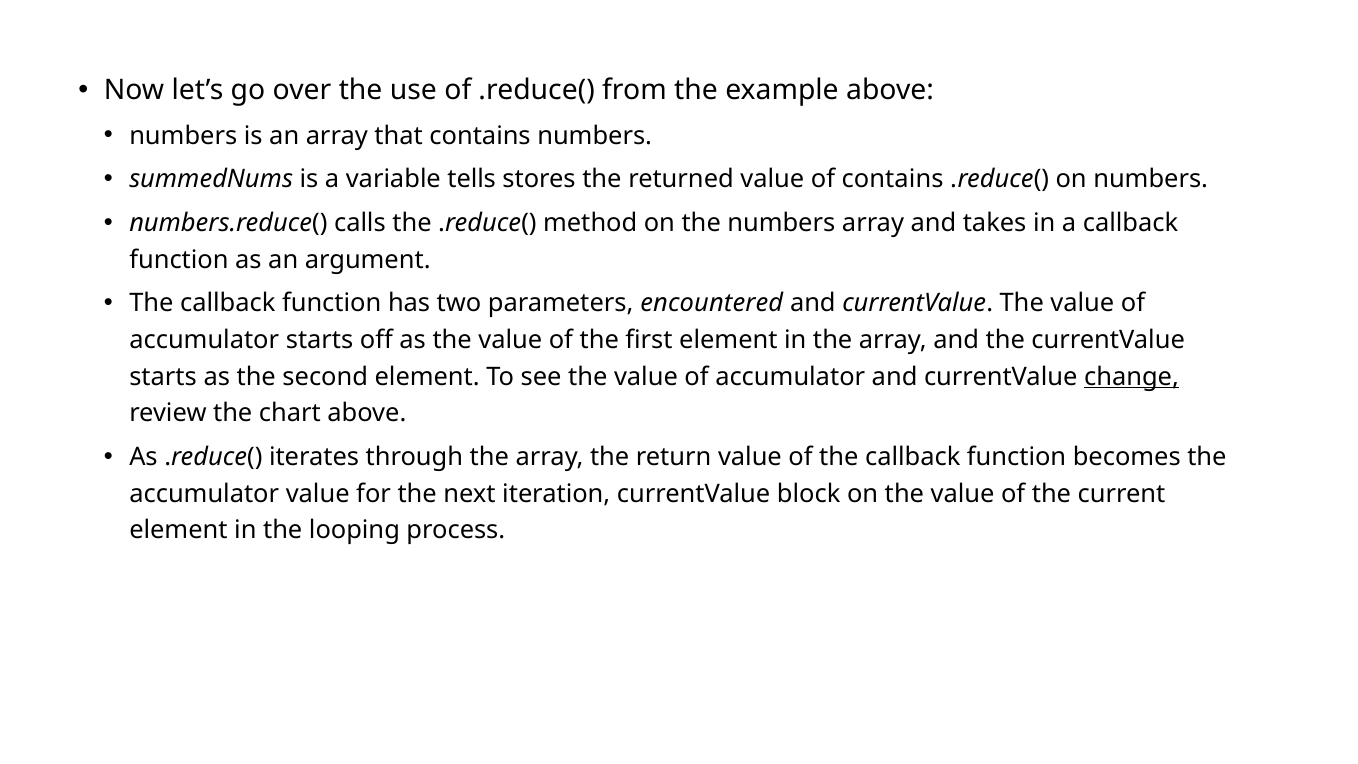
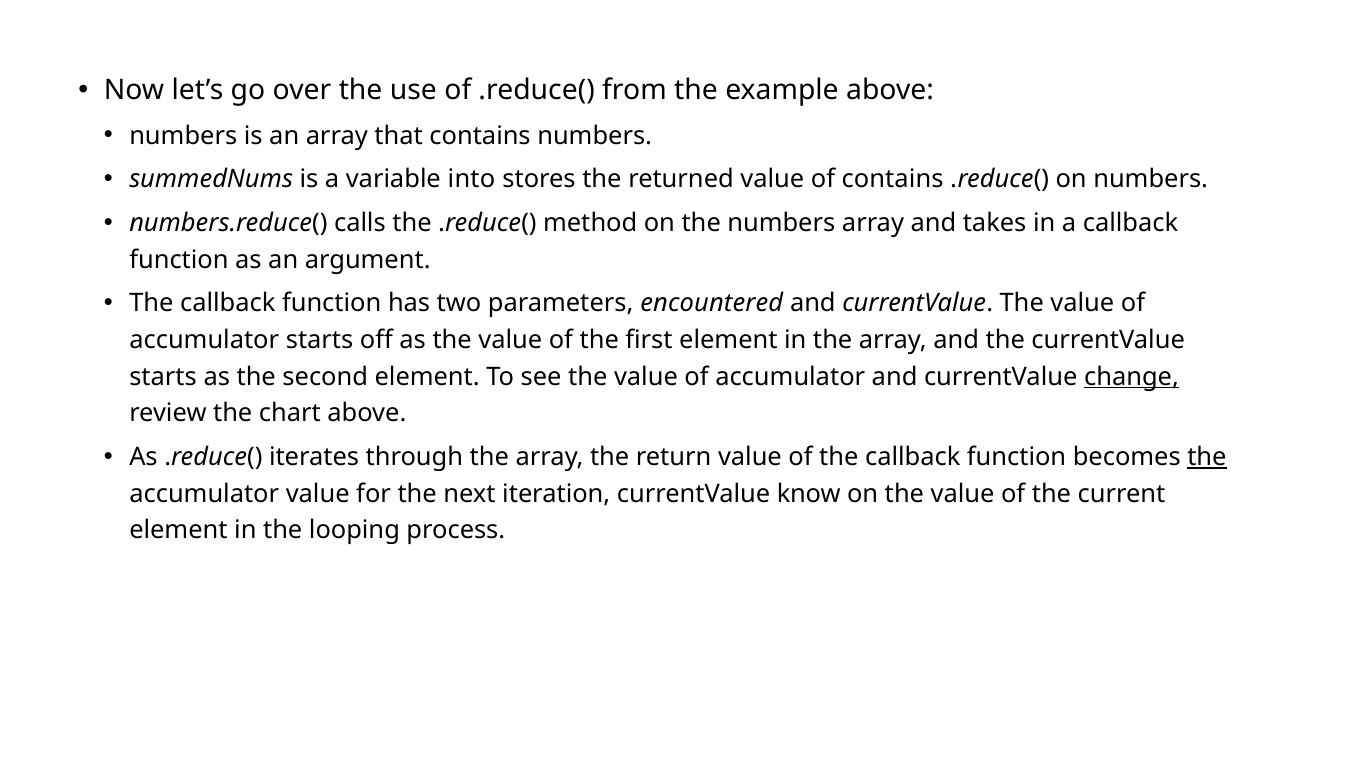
tells: tells -> into (472, 179)
the underline: none -> present (1207, 457)
block: block -> know (809, 494)
